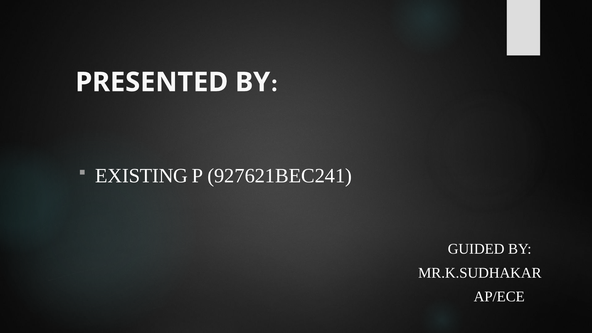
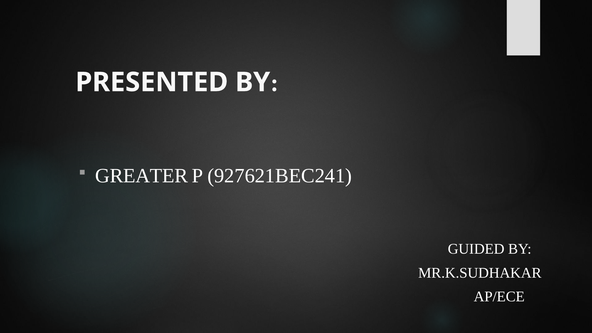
EXISTING: EXISTING -> GREATER (142, 176)
